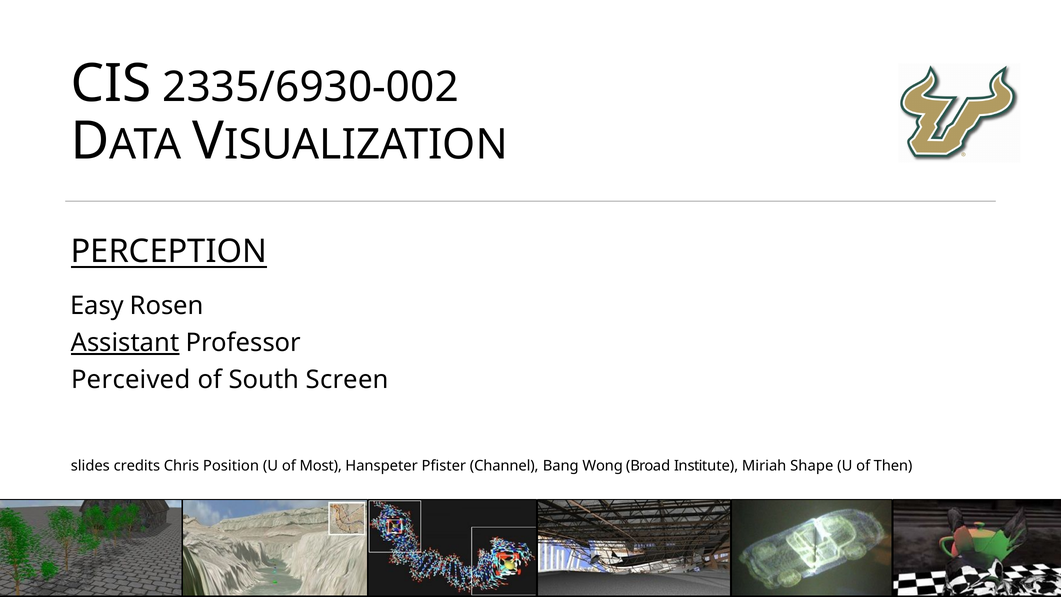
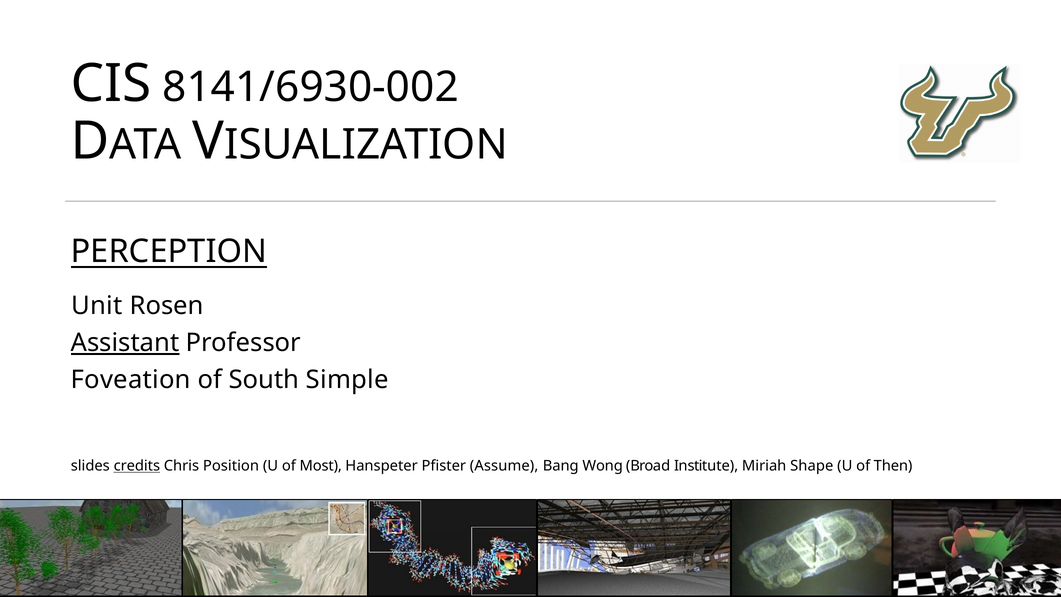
2335/6930-002: 2335/6930-002 -> 8141/6930-002 (311, 87)
Easy: Easy -> Unit (97, 306)
Perceived: Perceived -> Foveation (131, 380)
Screen: Screen -> Simple (347, 380)
credits underline: none -> present (137, 466)
Channel: Channel -> Assume (504, 466)
